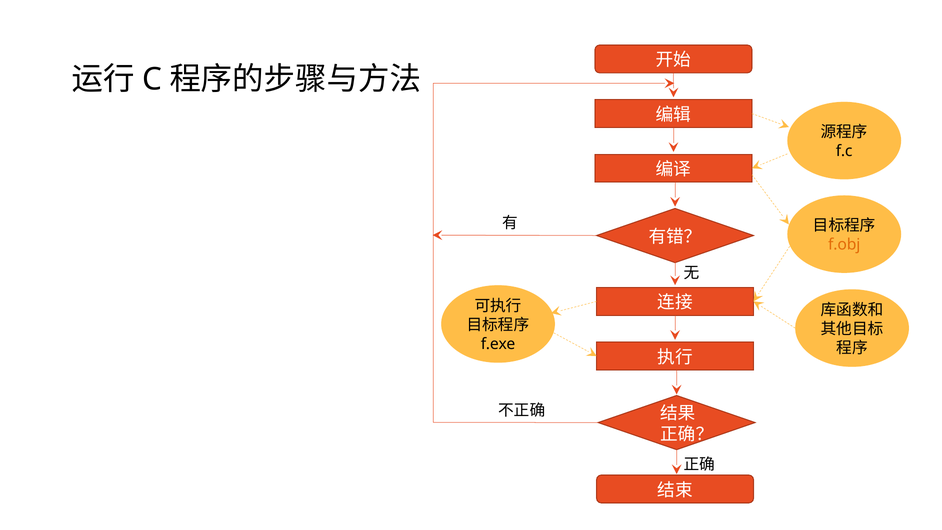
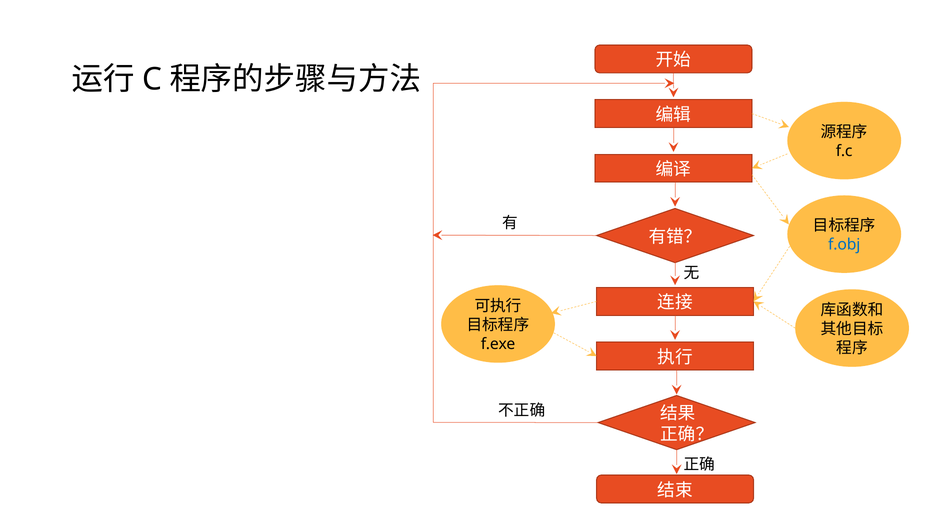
f.obj colour: orange -> blue (844, 245)
